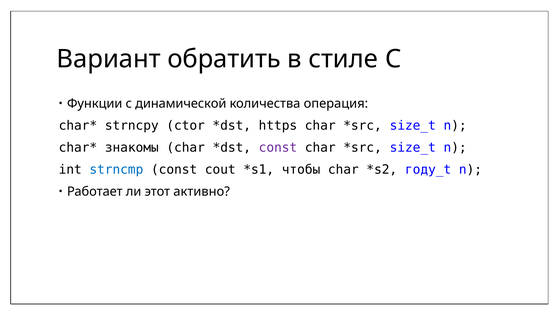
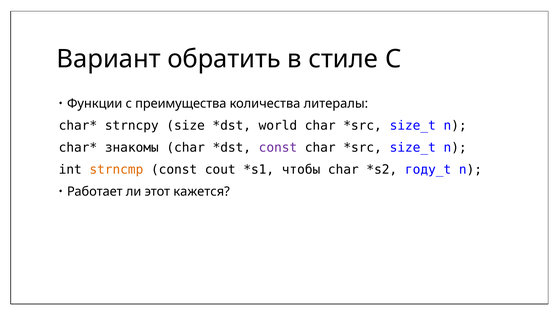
динамической: динамической -> преимущества (181, 103)
операция: операция -> литералы (336, 103)
ctor: ctor -> size (186, 125)
https: https -> world (278, 125)
strncmp colour: blue -> orange (116, 169)
активно: активно -> кажется (202, 191)
